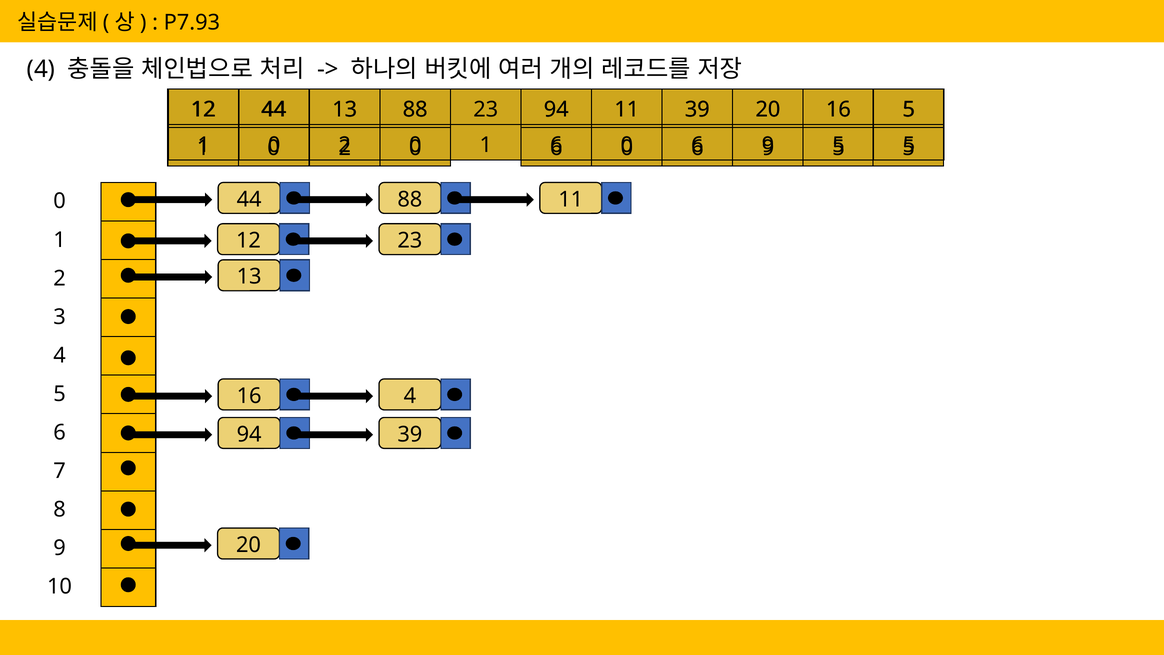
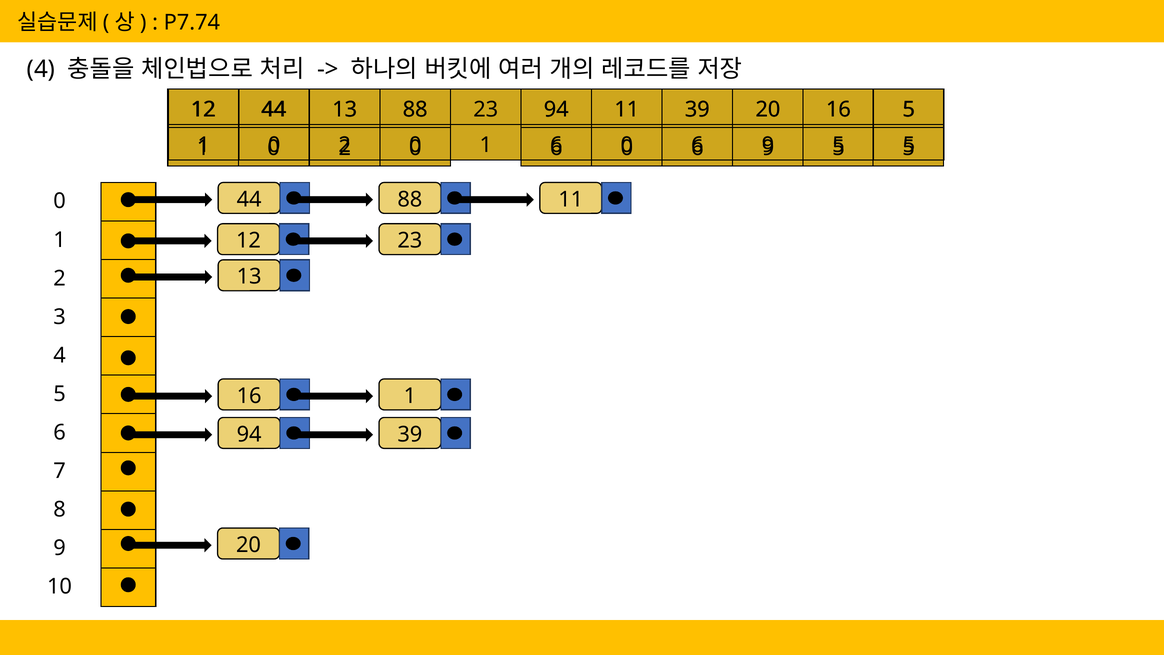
P7.93: P7.93 -> P7.74 (192, 23)
16 4: 4 -> 1 (410, 396)
